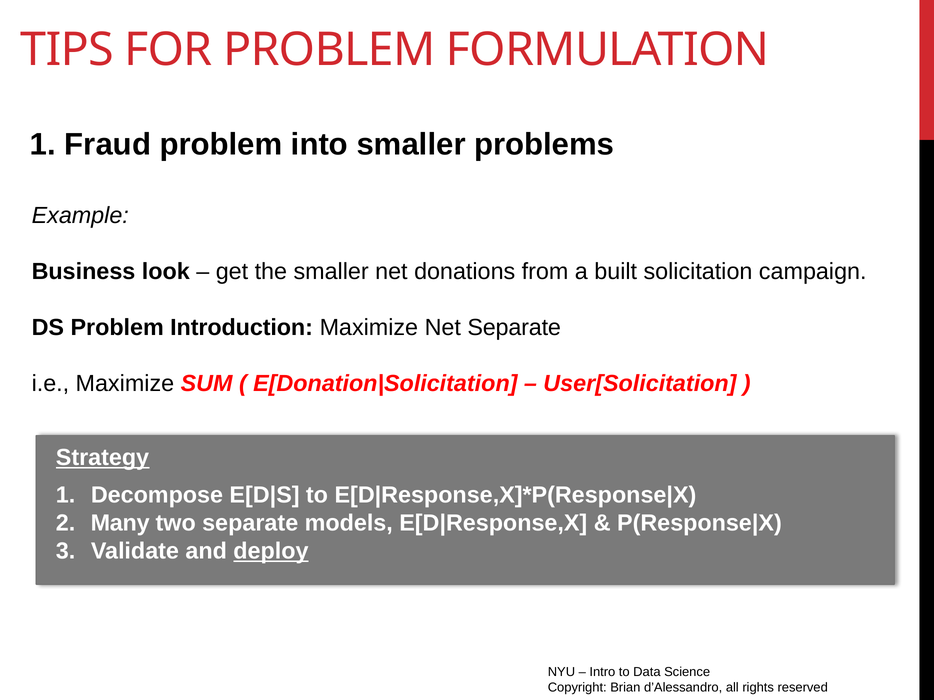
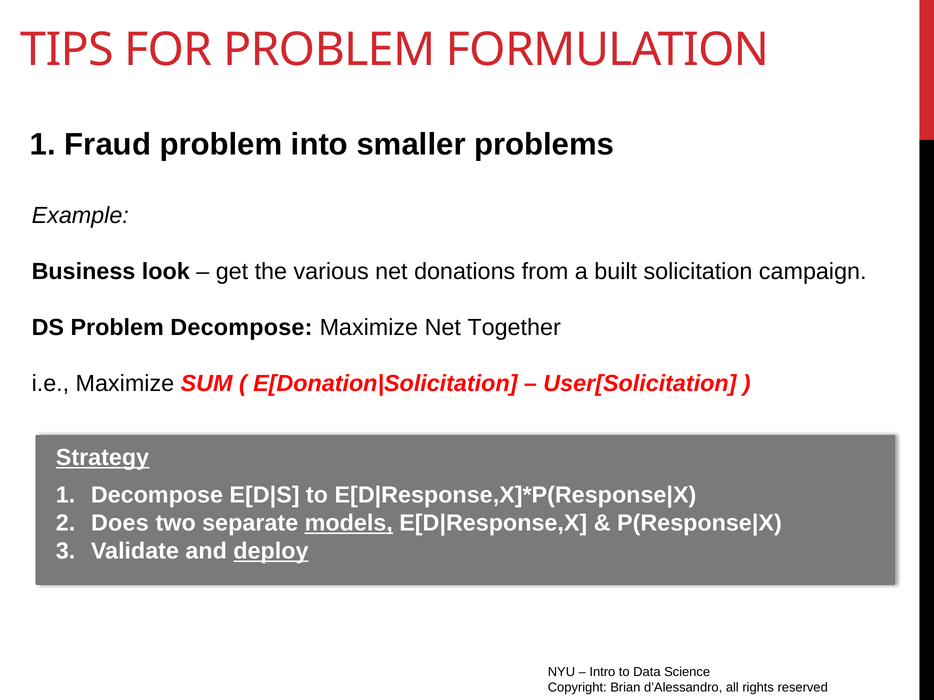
the smaller: smaller -> various (331, 272)
Problem Introduction: Introduction -> Decompose (241, 328)
Net Separate: Separate -> Together (514, 328)
Many: Many -> Does (120, 524)
models underline: none -> present (349, 524)
